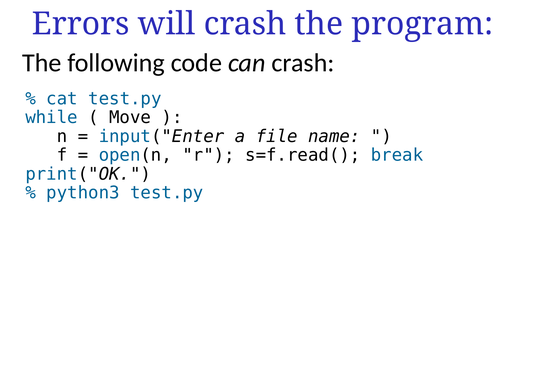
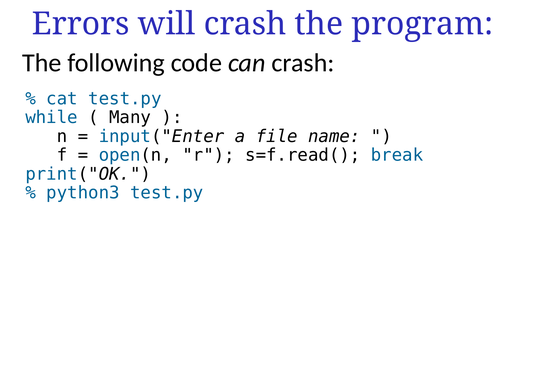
Move: Move -> Many (130, 117)
